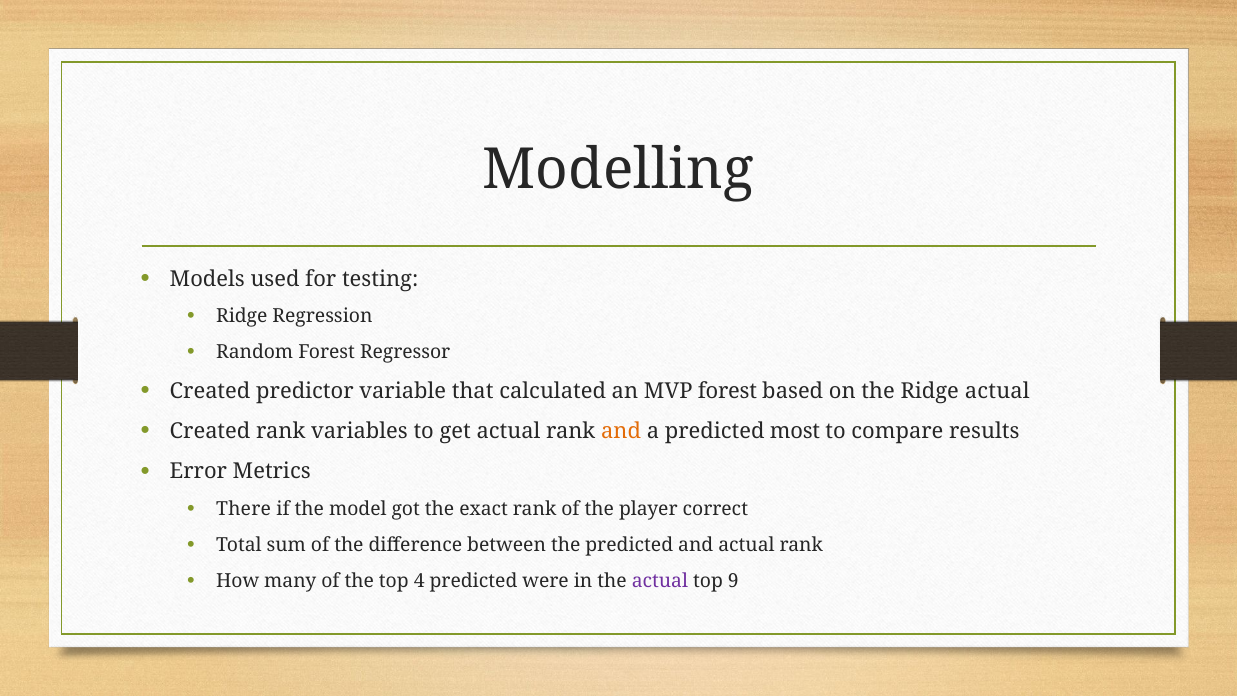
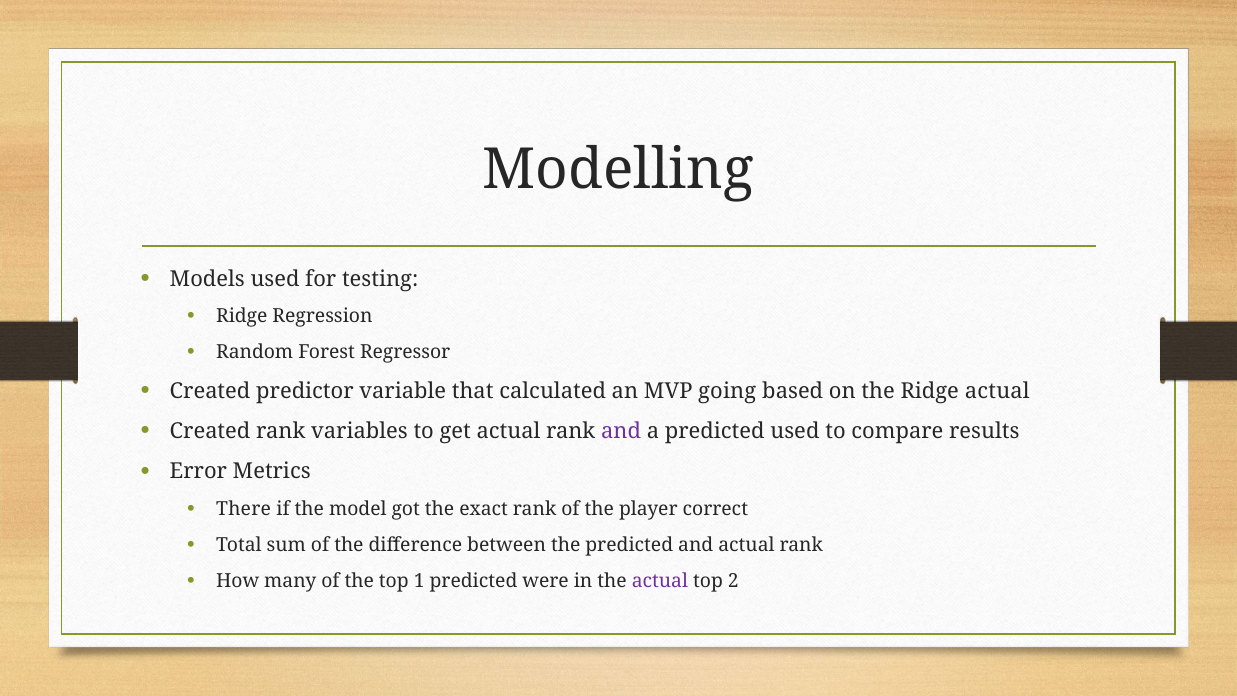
MVP forest: forest -> going (727, 391)
and colour: orange -> purple (621, 431)
predicted most: most -> used (795, 431)
4: 4 -> 1 (419, 581)
9: 9 -> 2 (733, 581)
